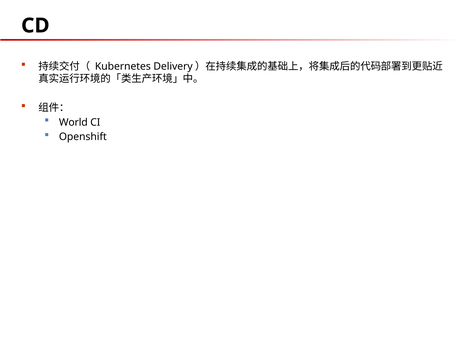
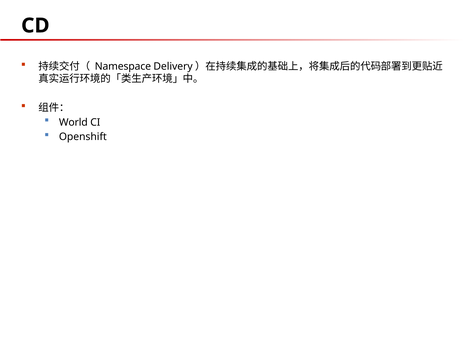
Kubernetes: Kubernetes -> Namespace (123, 67)
